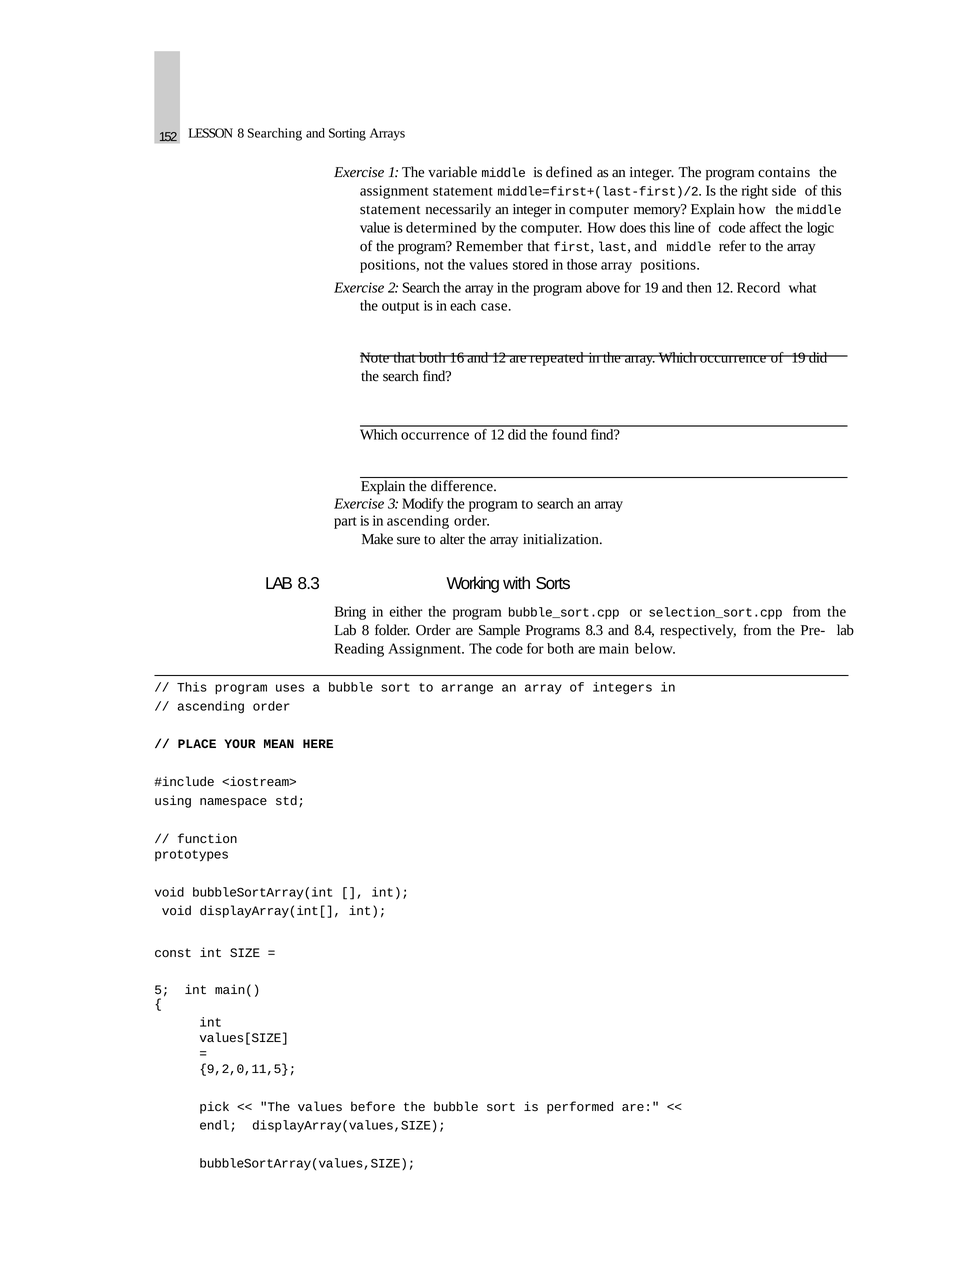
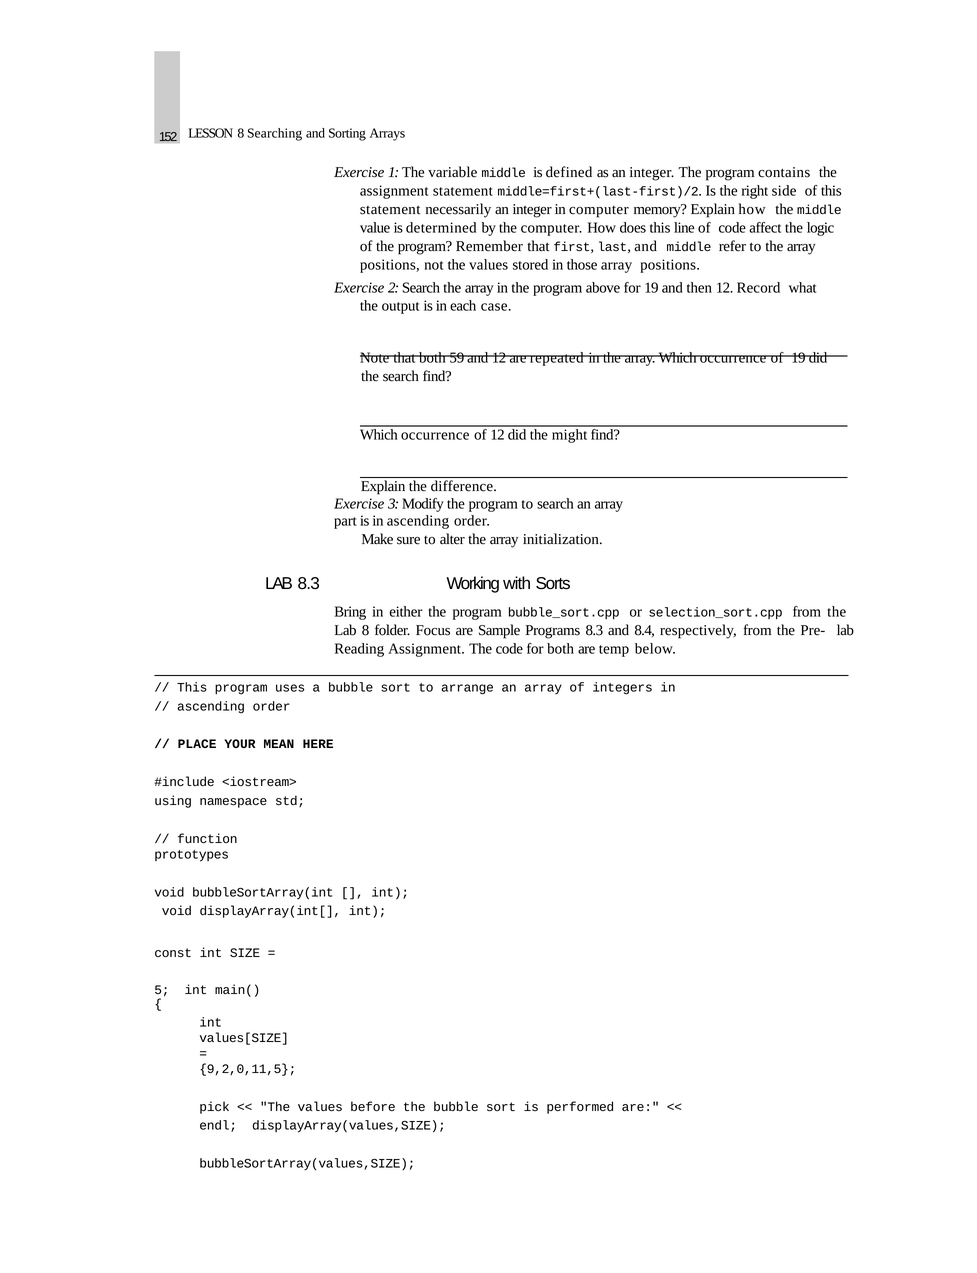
16: 16 -> 59 (457, 358)
found: found -> might (570, 435)
folder Order: Order -> Focus (433, 630)
main: main -> temp (614, 649)
